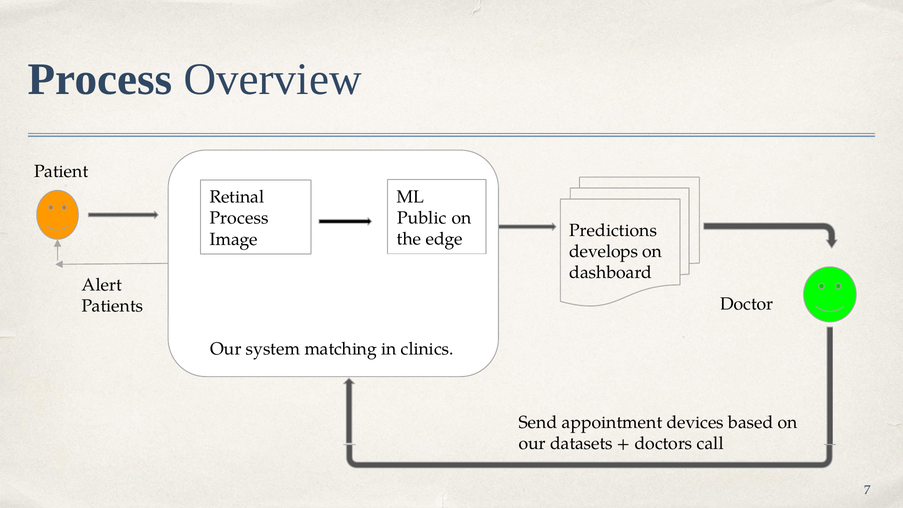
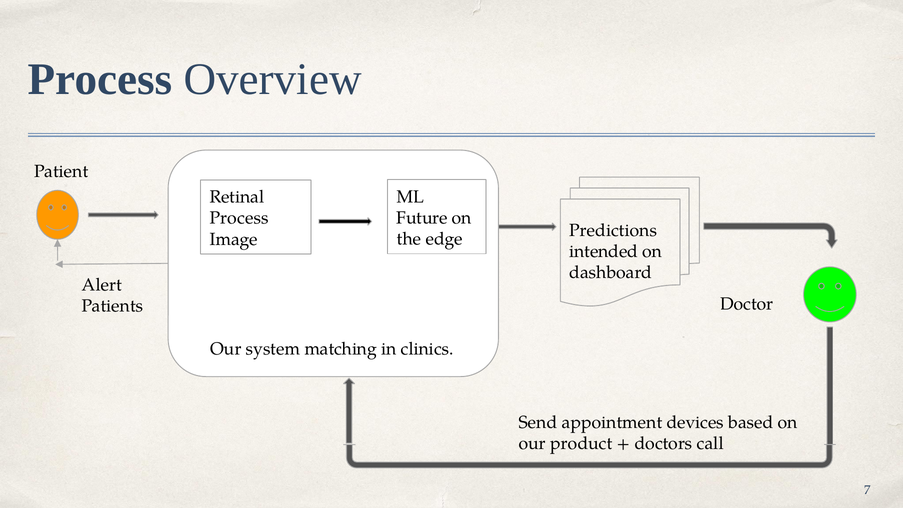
Public: Public -> Future (422, 218)
develops: develops -> intended (604, 251)
datasets: datasets -> product (581, 444)
